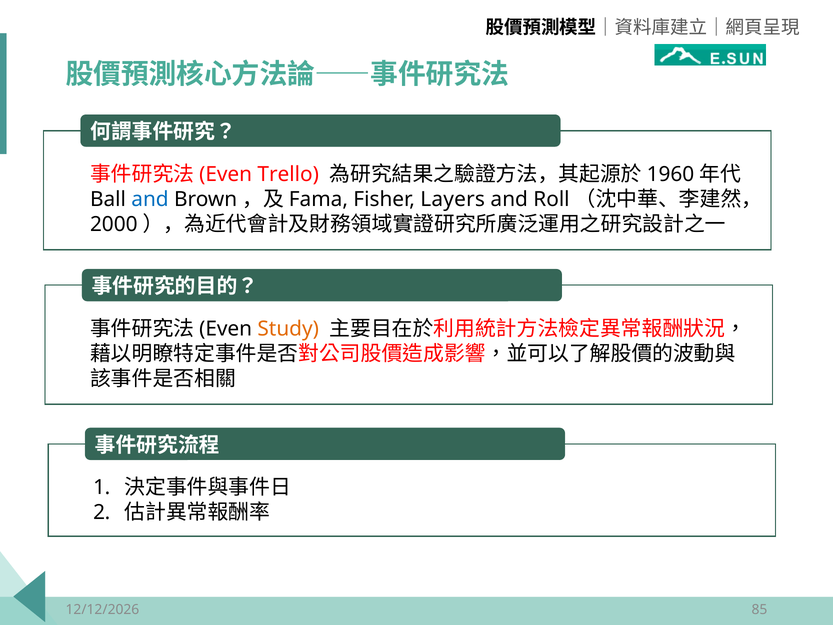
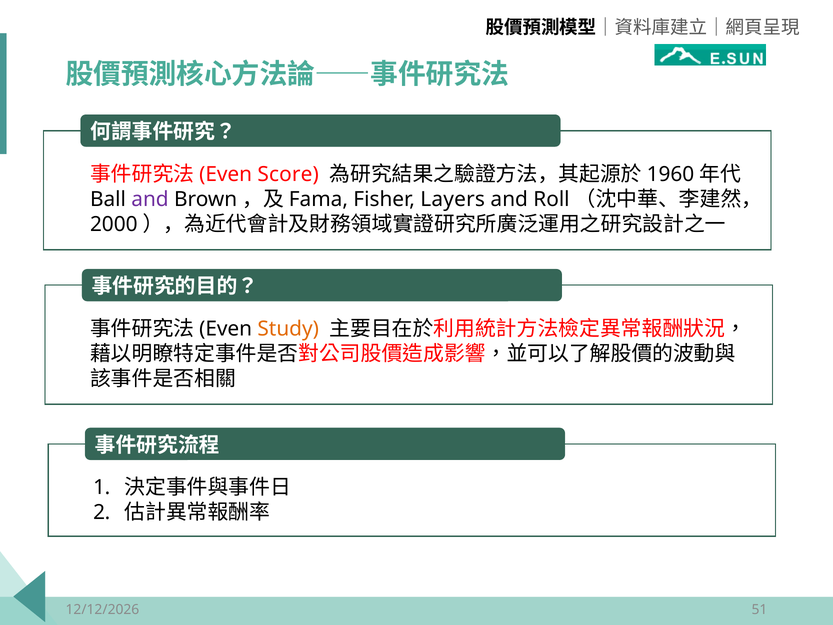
Trello: Trello -> Score (288, 174)
and colour: blue -> purple (150, 199)
85: 85 -> 51 (759, 609)
